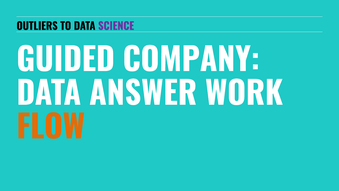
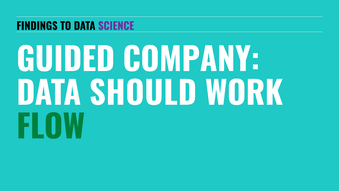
OUTLIERS: OUTLIERS -> FINDINGS (37, 26)
ANSWER: ANSWER -> SHOULD (143, 94)
FLOW colour: orange -> green (51, 127)
